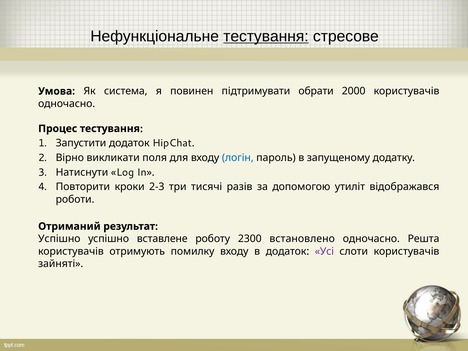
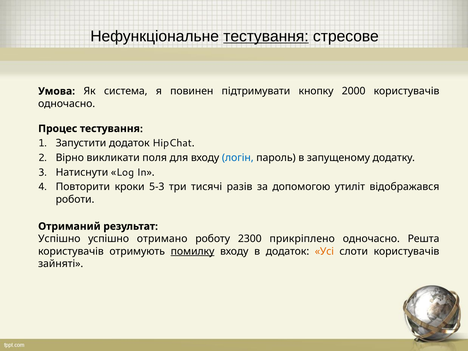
обрати: обрати -> кнопку (316, 91)
2-3: 2-3 -> 5-3 (157, 187)
вставлене: вставлене -> отримано (162, 239)
встановлено: встановлено -> прикріплено (302, 239)
помилку underline: none -> present (193, 251)
Усі colour: purple -> orange (324, 251)
